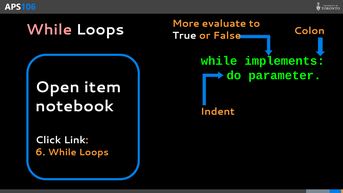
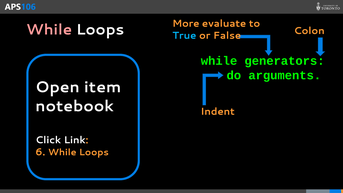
True colour: white -> light blue (184, 36)
implements: implements -> generators (285, 61)
parameter: parameter -> arguments (285, 75)
